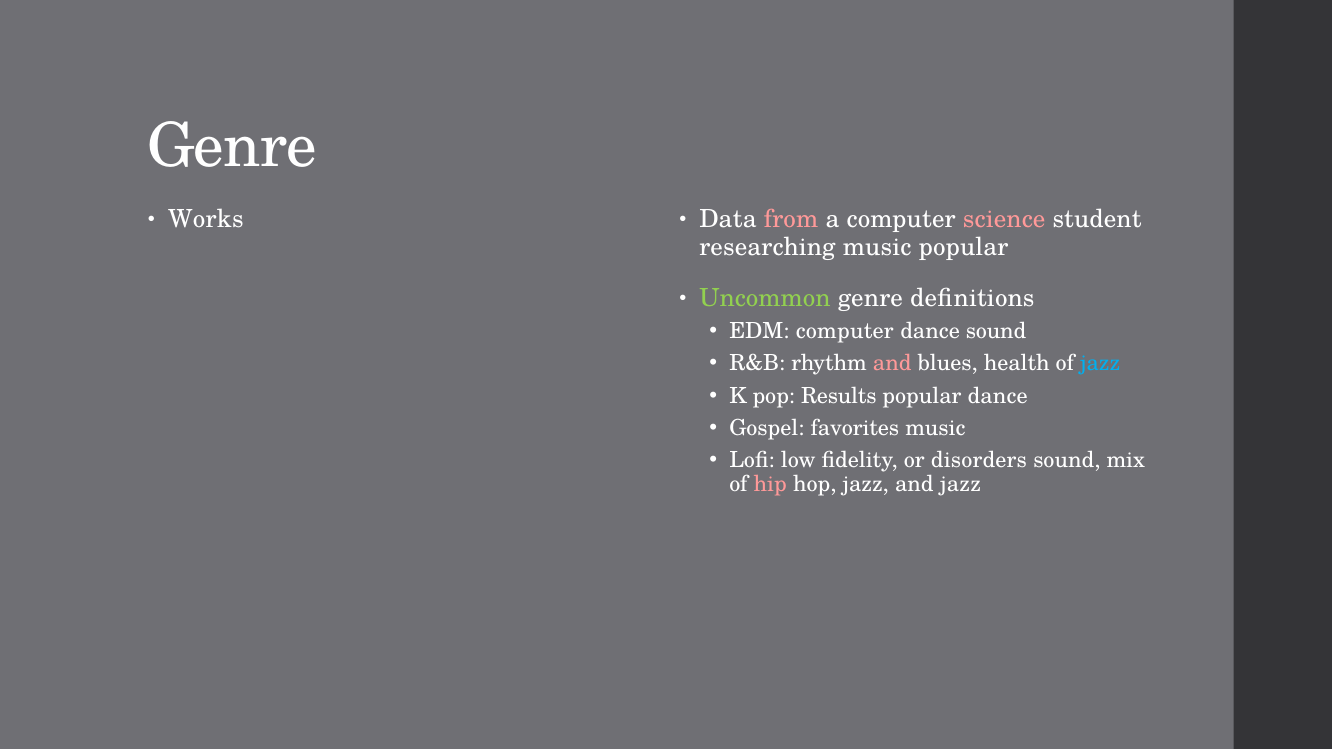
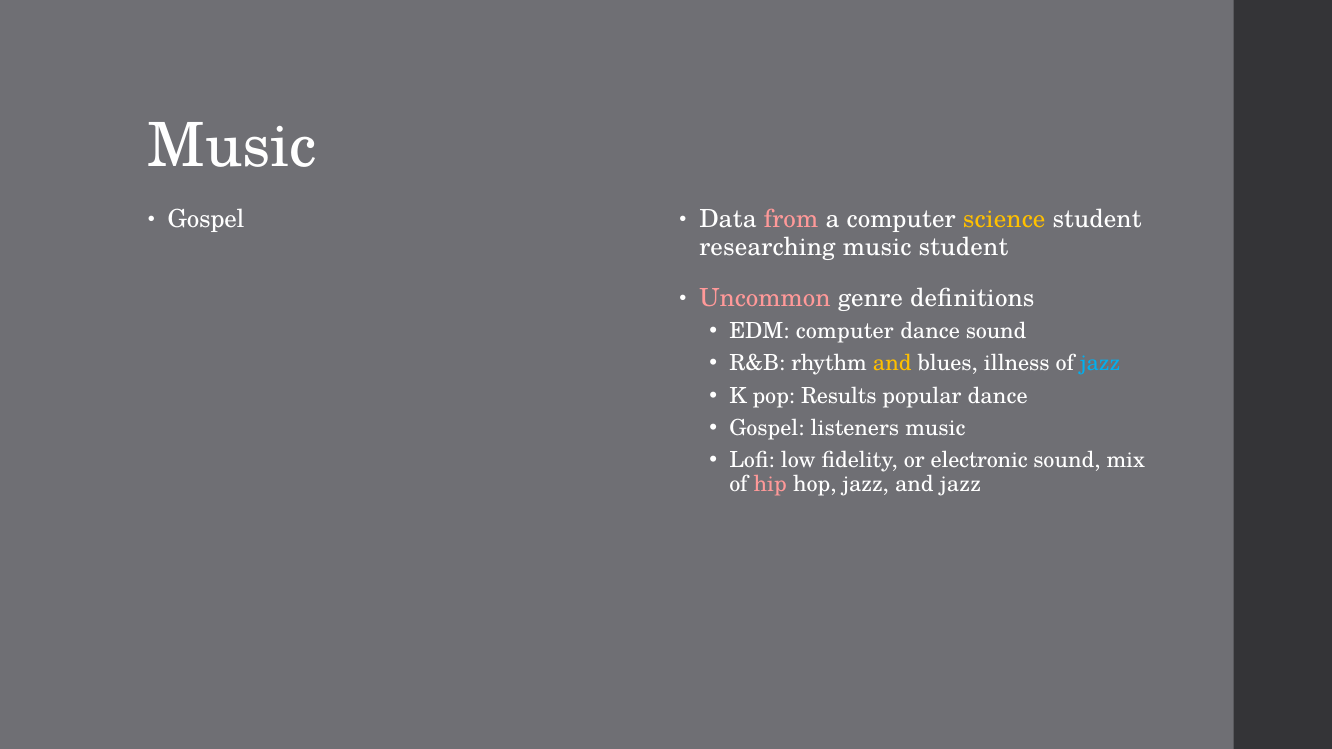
Genre: Genre -> Music (232, 146)
Works: Works -> Gospel (206, 219)
science colour: pink -> yellow (1004, 219)
music popular: popular -> student (963, 248)
Uncommon colour: light green -> pink (765, 298)
and colour: pink -> yellow (892, 364)
health: health -> illness (1017, 364)
favorites: favorites -> listeners (855, 428)
disorders: disorders -> electronic (979, 460)
